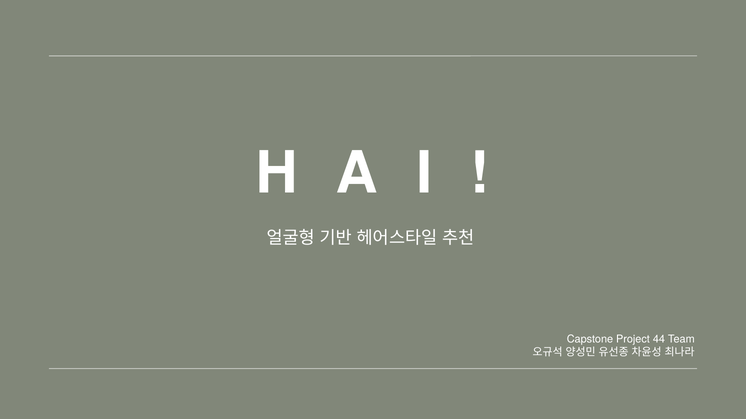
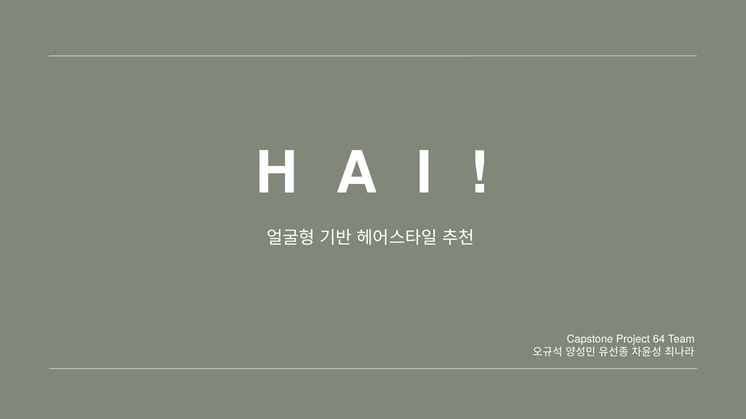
44: 44 -> 64 (659, 340)
